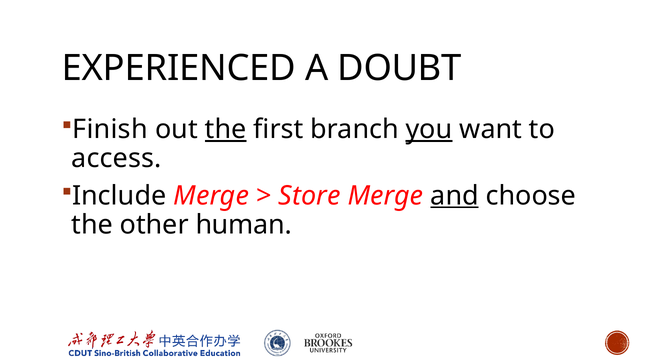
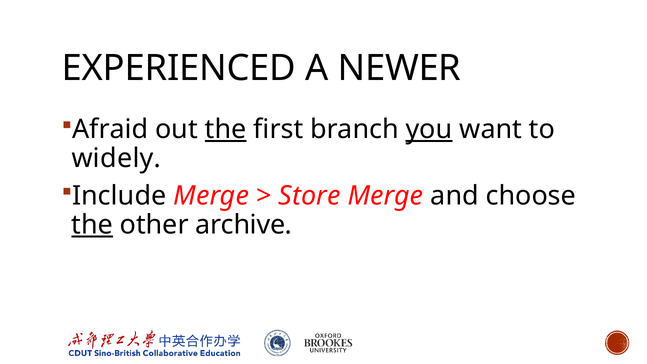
DOUBT: DOUBT -> NEWER (399, 68)
Finish: Finish -> Afraid (110, 129)
access: access -> widely (116, 159)
and underline: present -> none (455, 196)
the underline: none -> present (92, 225)
human: human -> archive (244, 225)
